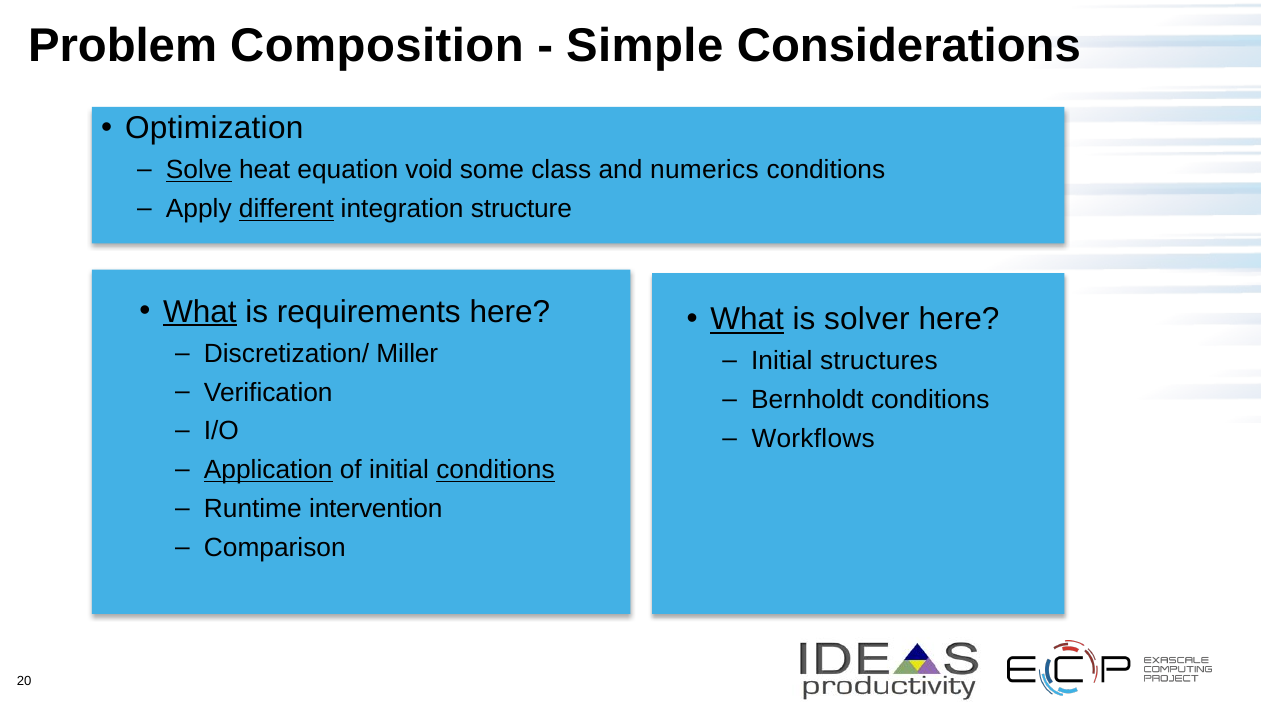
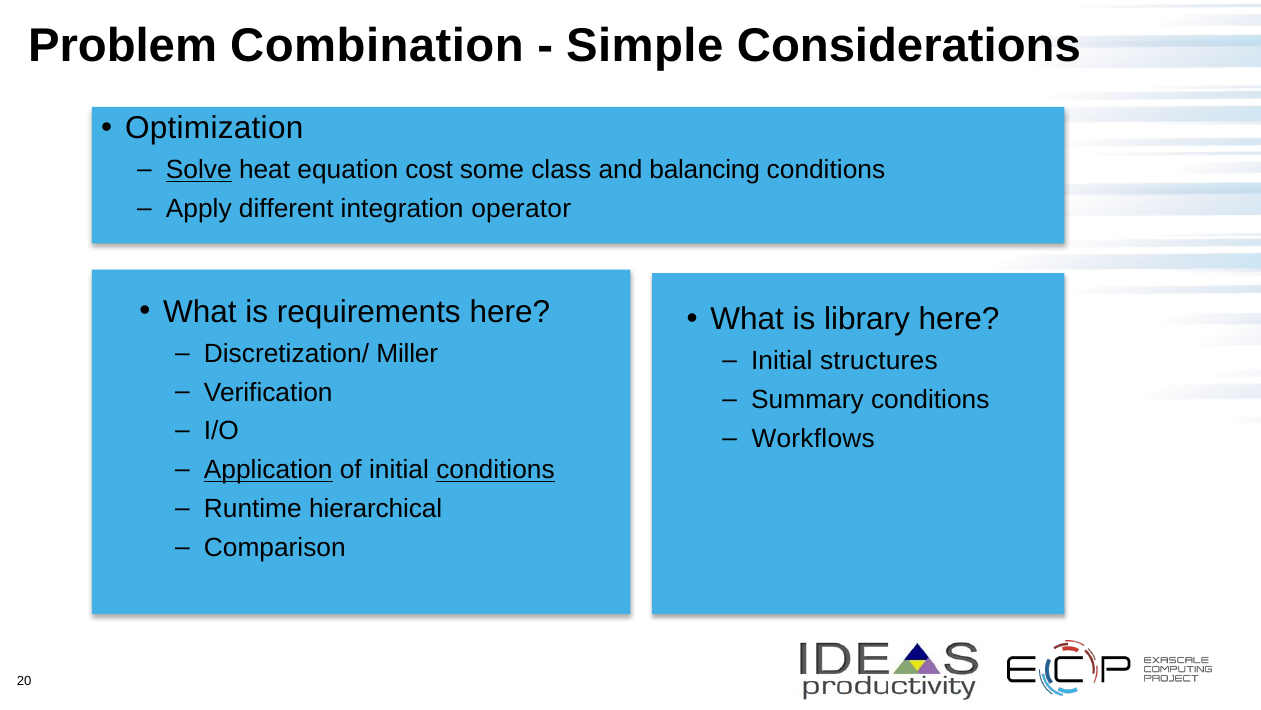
Composition: Composition -> Combination (377, 46)
void: void -> cost (429, 170)
numerics: numerics -> balancing (705, 170)
different underline: present -> none (286, 209)
structure: structure -> operator (521, 209)
What underline: present -> none (200, 311)
What underline: present -> none (747, 319)
solver: solver -> library (867, 319)
Bernholdt: Bernholdt -> Summary (807, 400)
intervention: intervention -> hierarchical (376, 509)
